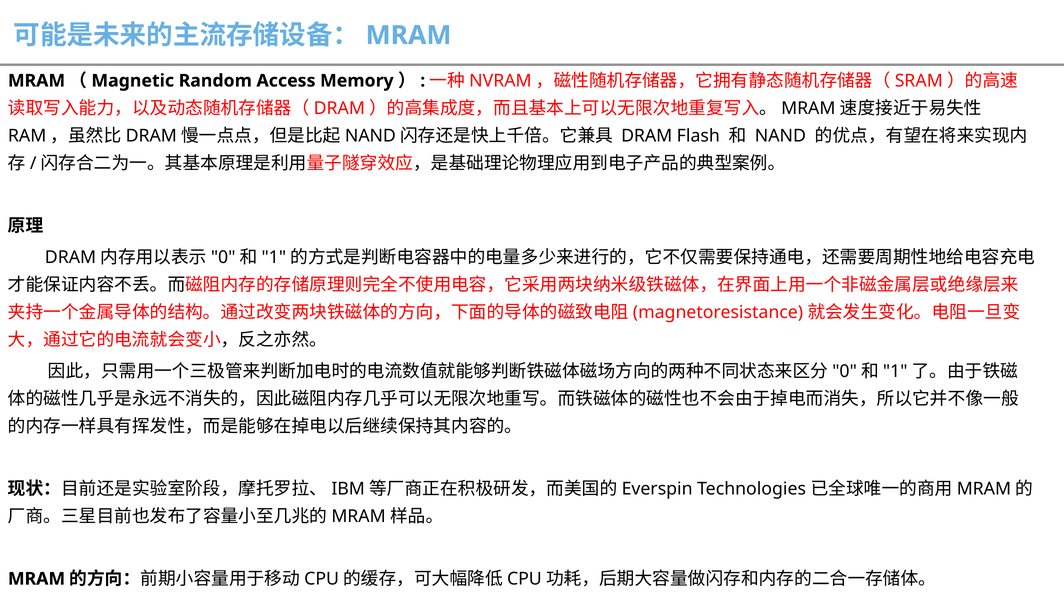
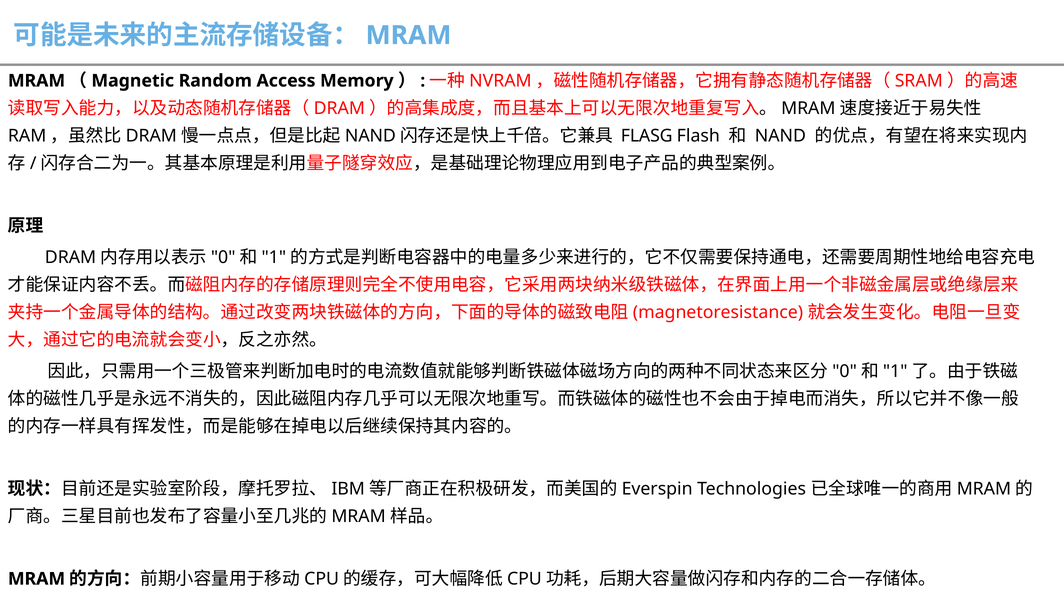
DRAM: DRAM -> FLASG (647, 136)
